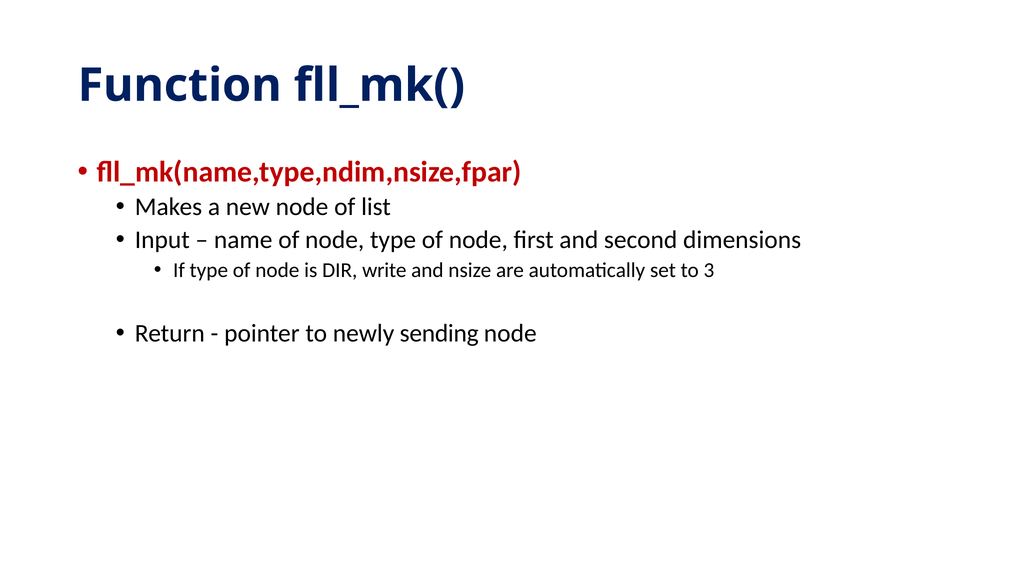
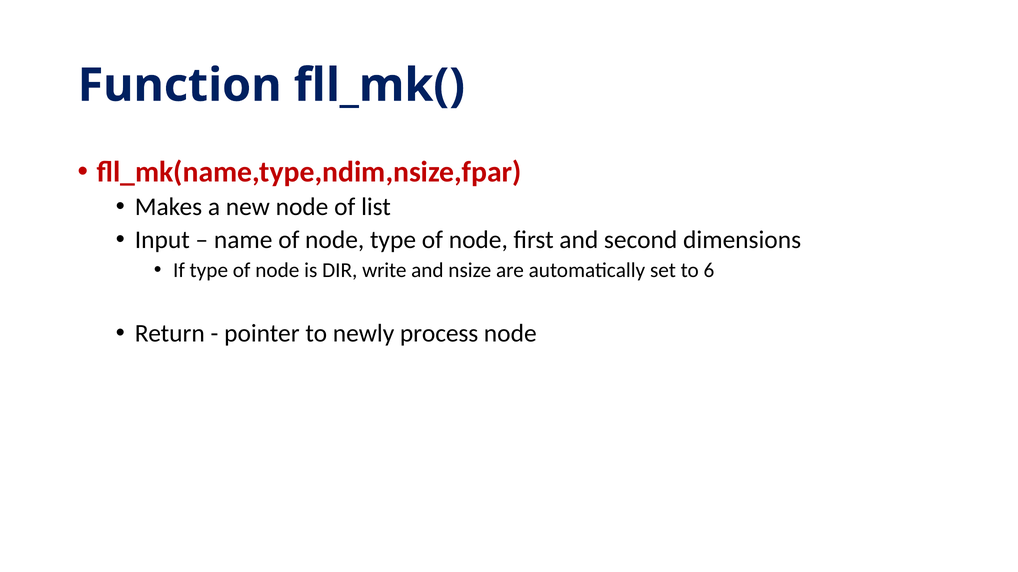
3: 3 -> 6 (709, 270)
sending: sending -> process (439, 334)
